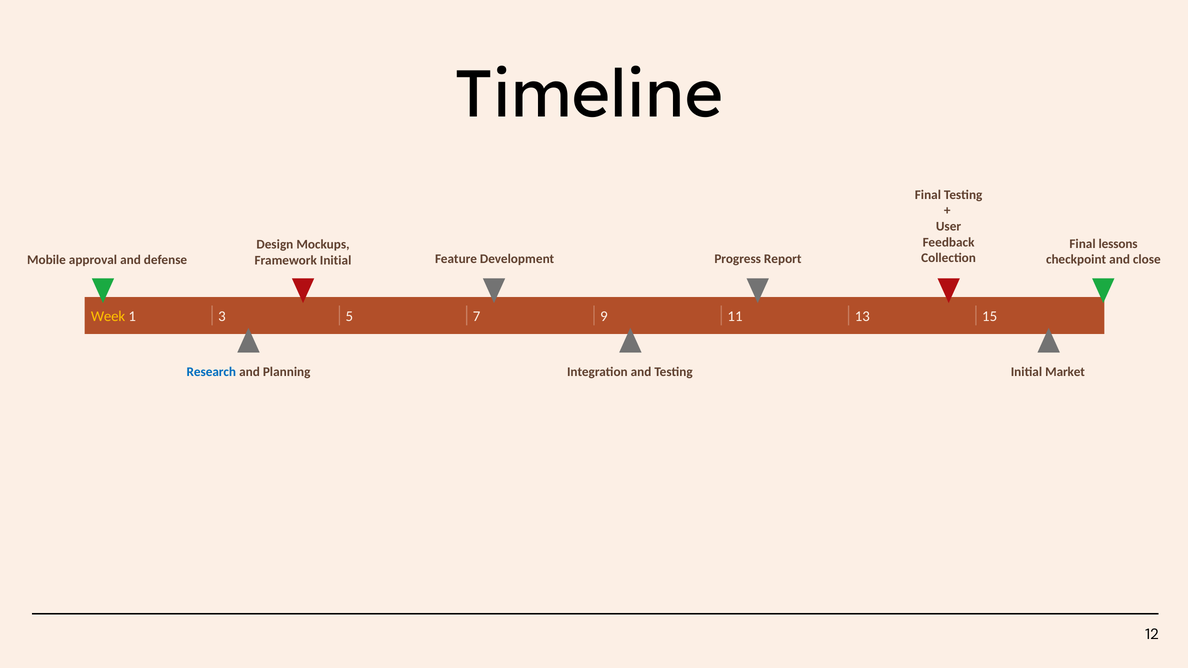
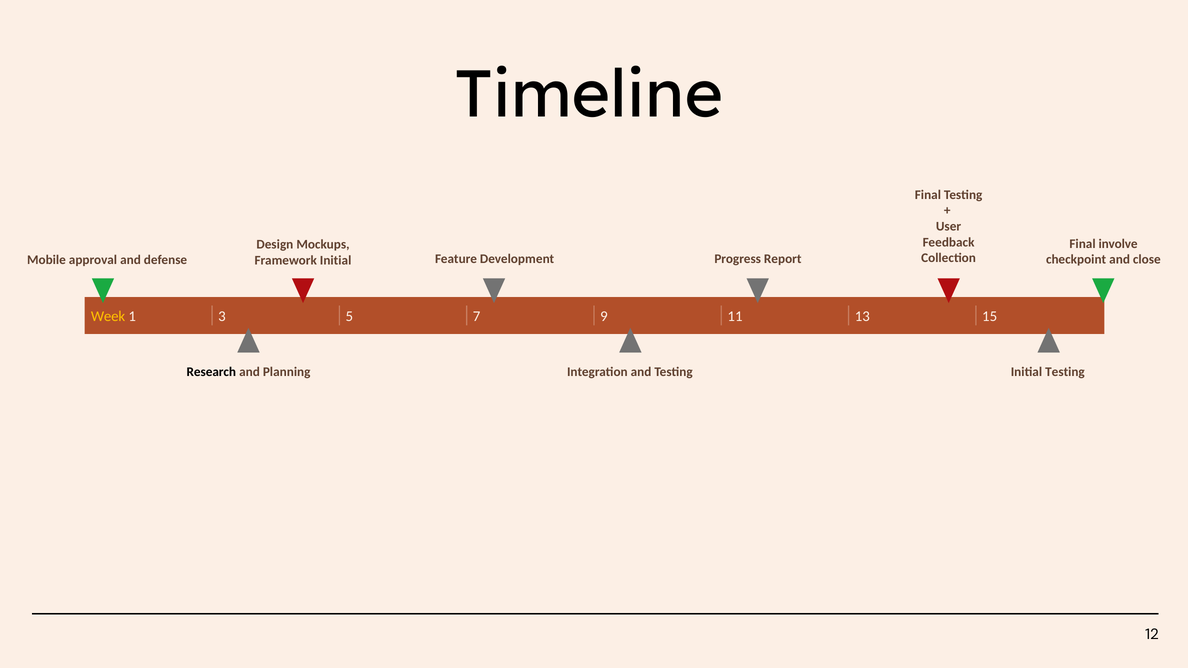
lessons: lessons -> involve (1118, 244)
Research colour: blue -> black (211, 372)
Initial Market: Market -> Testing (1065, 372)
